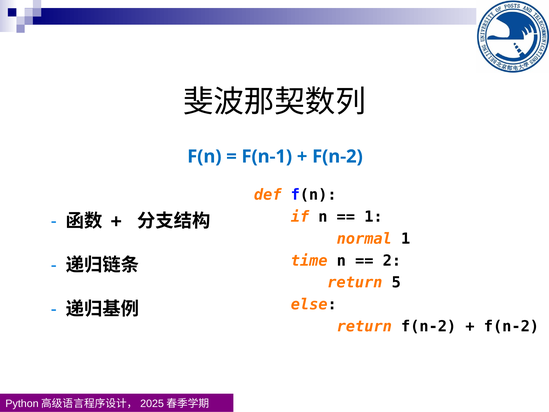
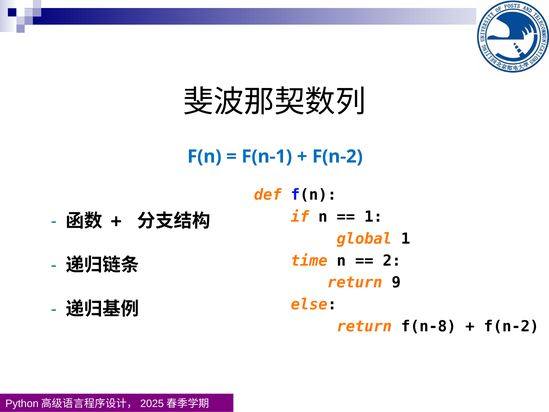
normal: normal -> global (364, 239)
5: 5 -> 9 (396, 282)
return f(n-2: f(n-2 -> f(n-8 (429, 326)
